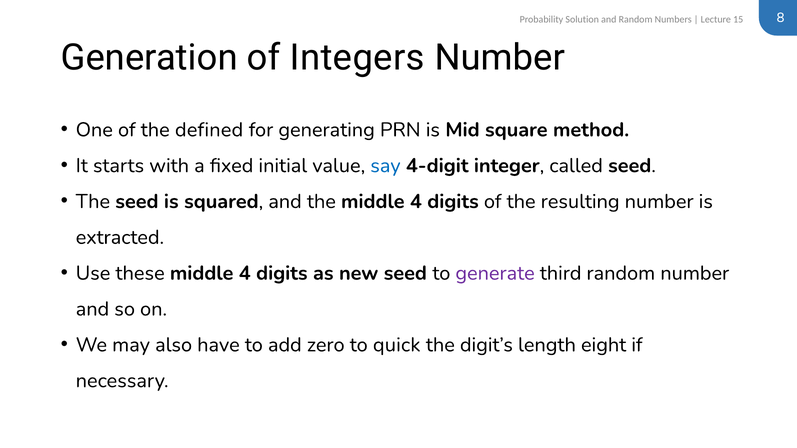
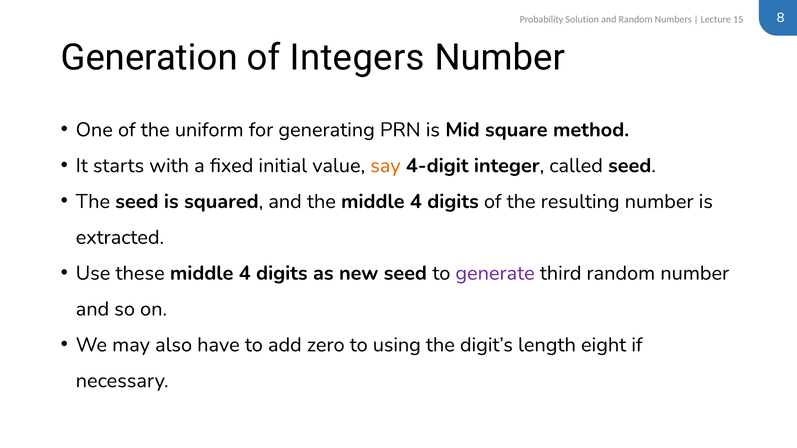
defined: defined -> uniform (209, 130)
say colour: blue -> orange (385, 166)
quick: quick -> using (397, 345)
